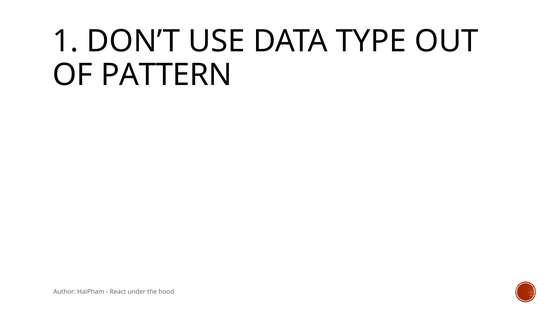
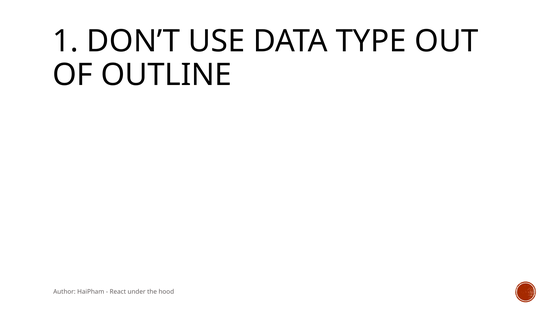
PATTERN: PATTERN -> OUTLINE (166, 75)
